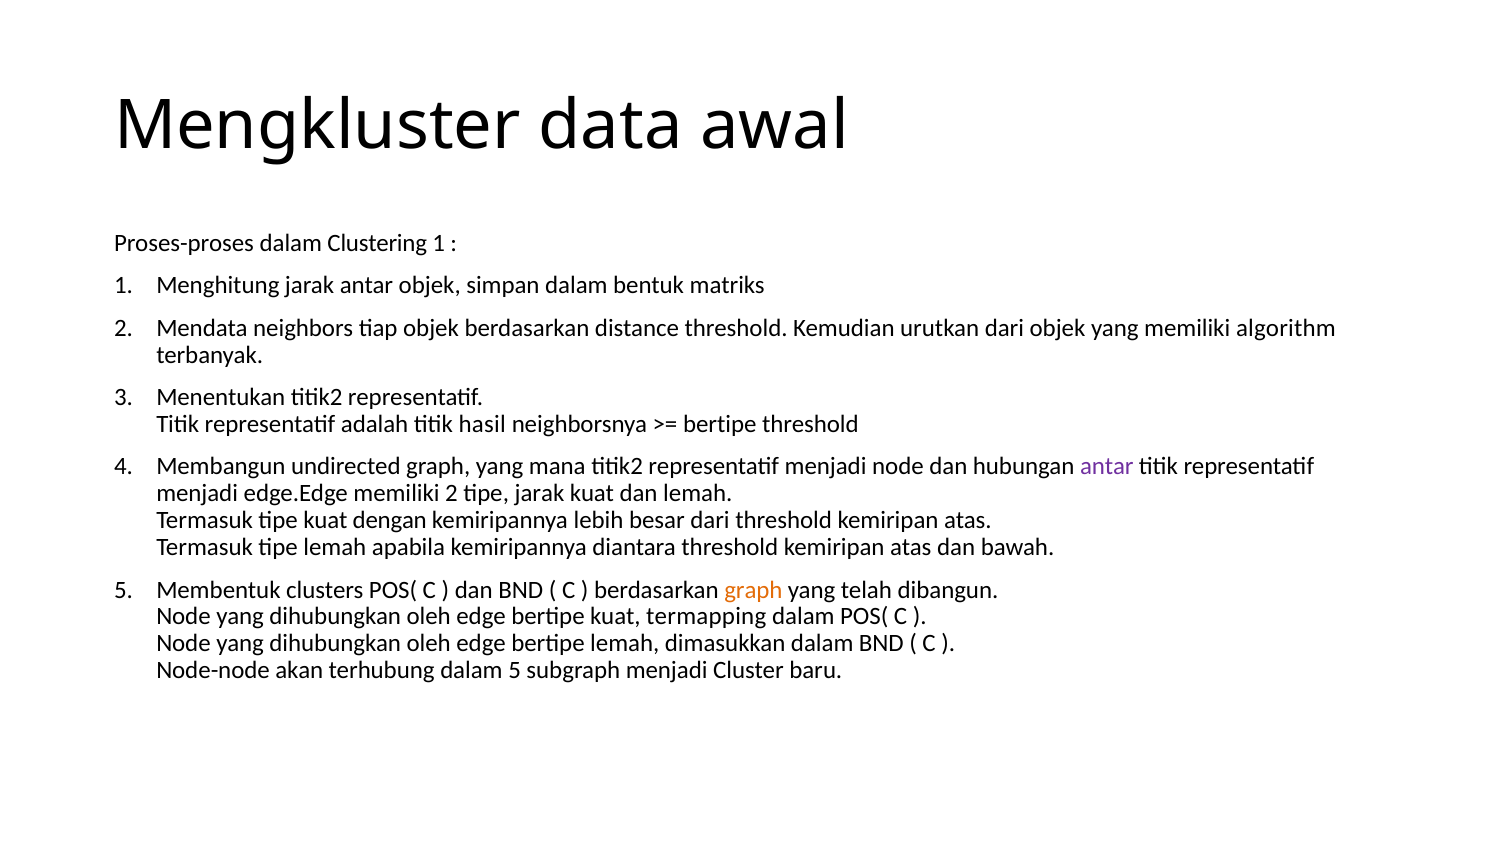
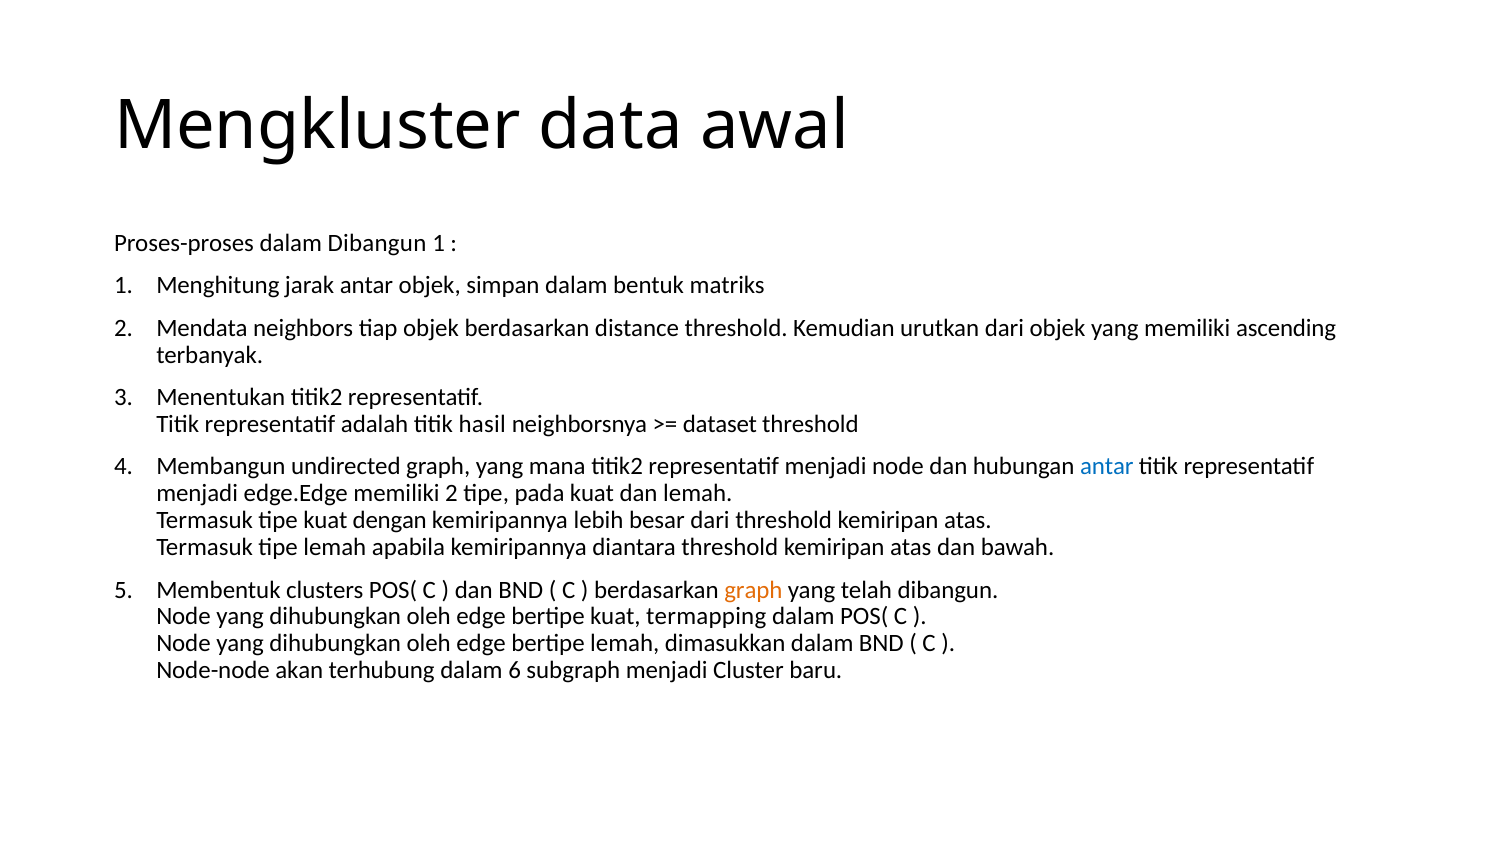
dalam Clustering: Clustering -> Dibangun (377, 243)
algorithm: algorithm -> ascending (1286, 328)
bertipe: bertipe -> dataset (720, 424)
antar colour: purple -> blue (1107, 467)
tipe jarak: jarak -> pada (539, 494)
dalam 5: 5 -> 6 (515, 670)
